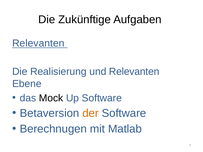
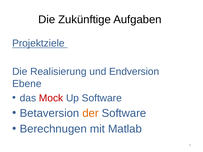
Relevanten: Relevanten -> Projektziele (38, 43)
und Relevanten: Relevanten -> Endversion (134, 72)
Mock colour: black -> red (51, 98)
